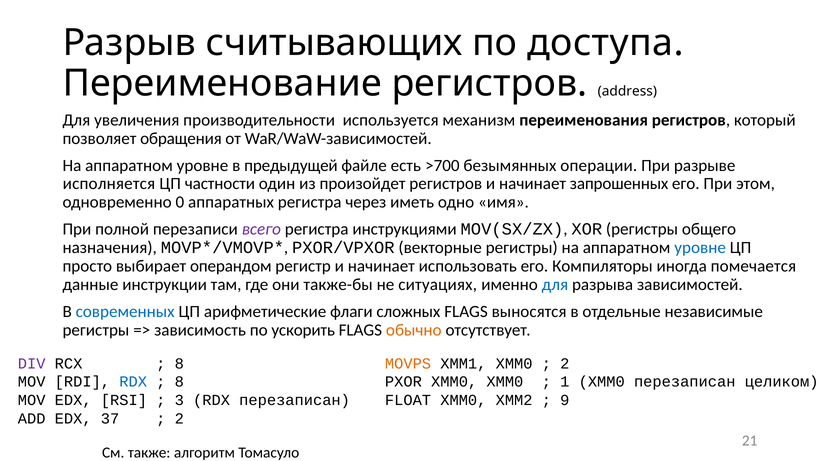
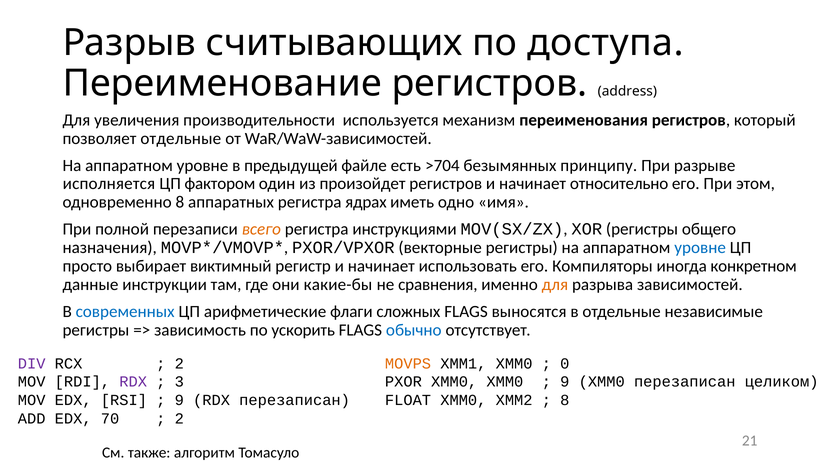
позволяет обращения: обращения -> отдельные (181, 138)
>700: >700 -> >704 (442, 165)
операции: операции -> принципу (599, 165)
частности: частности -> фактором (220, 184)
запрошенных: запрошенных -> относительно (619, 184)
одновременно 0: 0 -> 8 (180, 202)
через: через -> ядрах (366, 202)
всего colour: purple -> orange (261, 229)
операндом: операндом -> виктимный (231, 266)
помечается: помечается -> конкретном (754, 266)
также-бы: также-бы -> какие-бы (338, 285)
ситуациях: ситуациях -> сравнения (438, 285)
для colour: blue -> orange (555, 285)
обычно colour: orange -> blue (414, 330)
8: 8 -> 2 (179, 364)
2: 2 -> 0 (565, 364)
RDX colour: blue -> purple (133, 382)
8: 8 -> 3 (179, 382)
1: 1 -> 9 (565, 382)
3: 3 -> 9 (179, 401)
9: 9 -> 8 (565, 401)
37: 37 -> 70 (110, 419)
